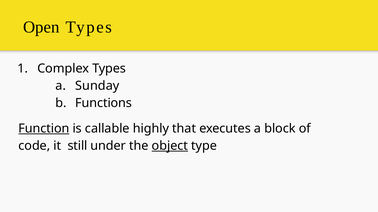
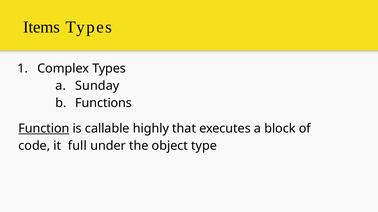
Open: Open -> Items (41, 27)
still: still -> full (77, 146)
object underline: present -> none (170, 146)
